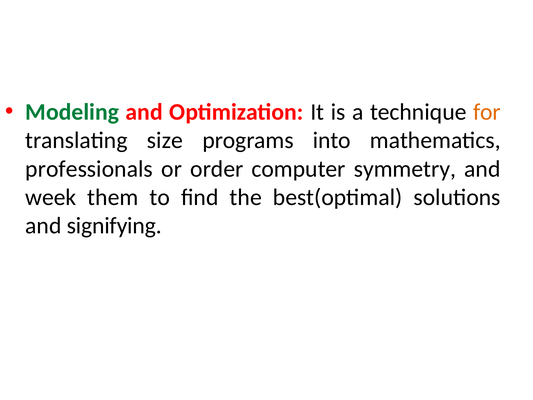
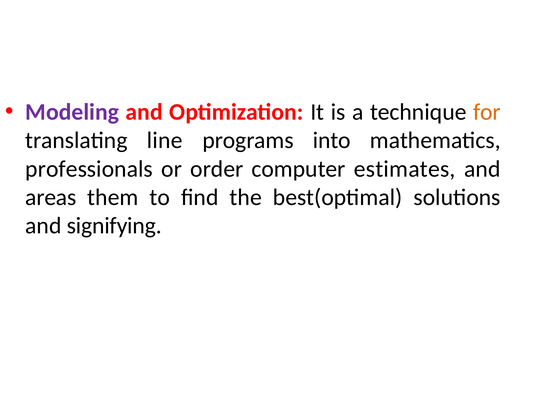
Modeling colour: green -> purple (72, 112)
size: size -> line (165, 140)
symmetry: symmetry -> estimates (405, 169)
week: week -> areas (51, 197)
